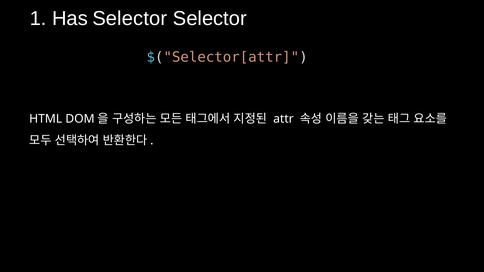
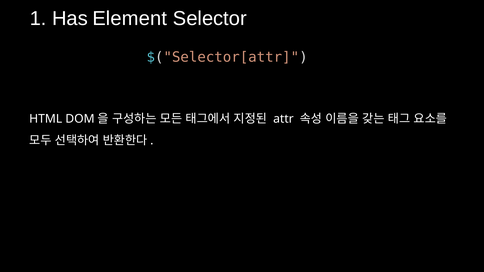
Has Selector: Selector -> Element (130, 19)
